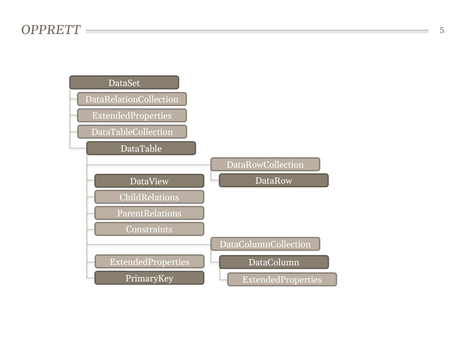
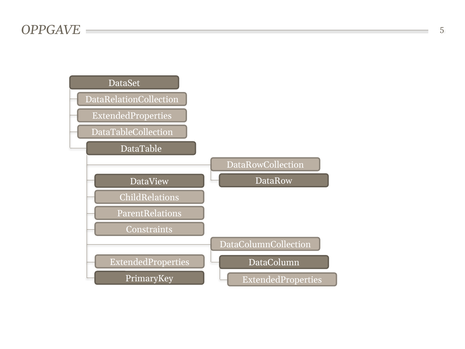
OPPRETT: OPPRETT -> OPPGAVE (51, 30)
